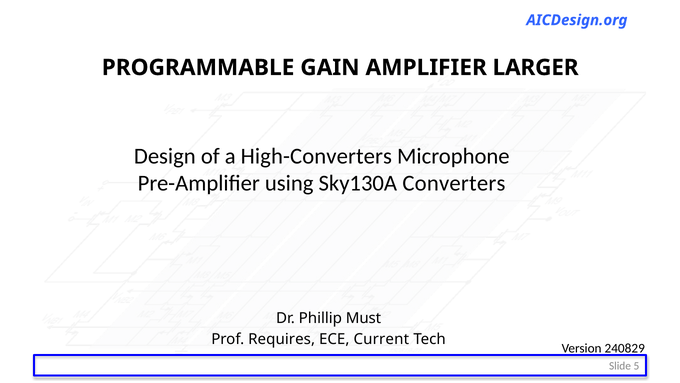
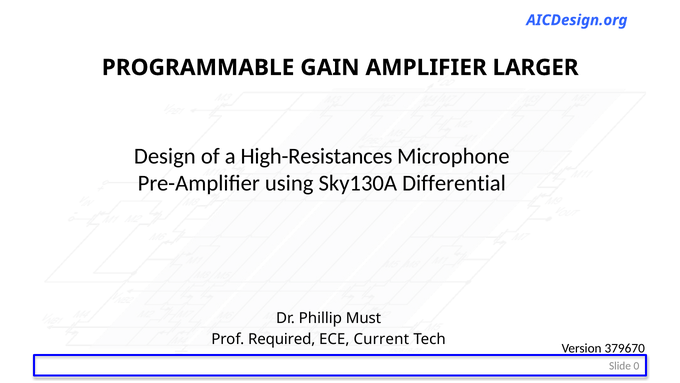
High-Converters: High-Converters -> High-Resistances (317, 156)
Converters: Converters -> Differential (454, 183)
Requires: Requires -> Required (282, 339)
240829: 240829 -> 379670 (625, 348)
5: 5 -> 0 (636, 365)
